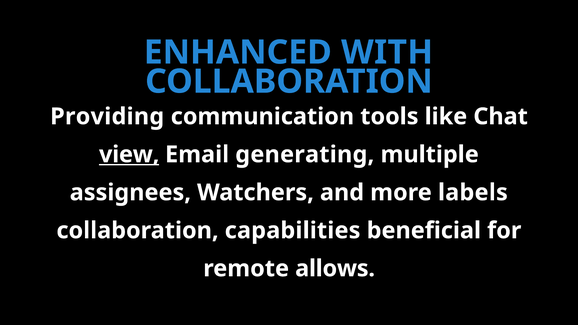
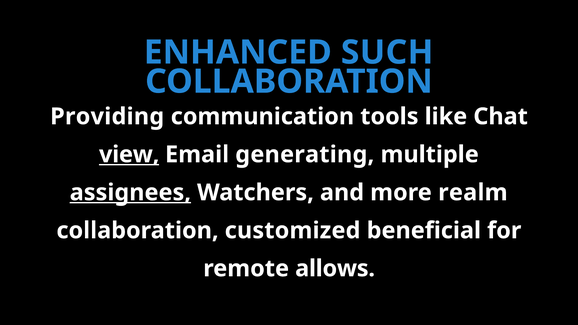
WITH: WITH -> SUCH (387, 52)
assignees underline: none -> present (130, 193)
labels: labels -> realm (473, 193)
capabilities: capabilities -> customized (293, 231)
